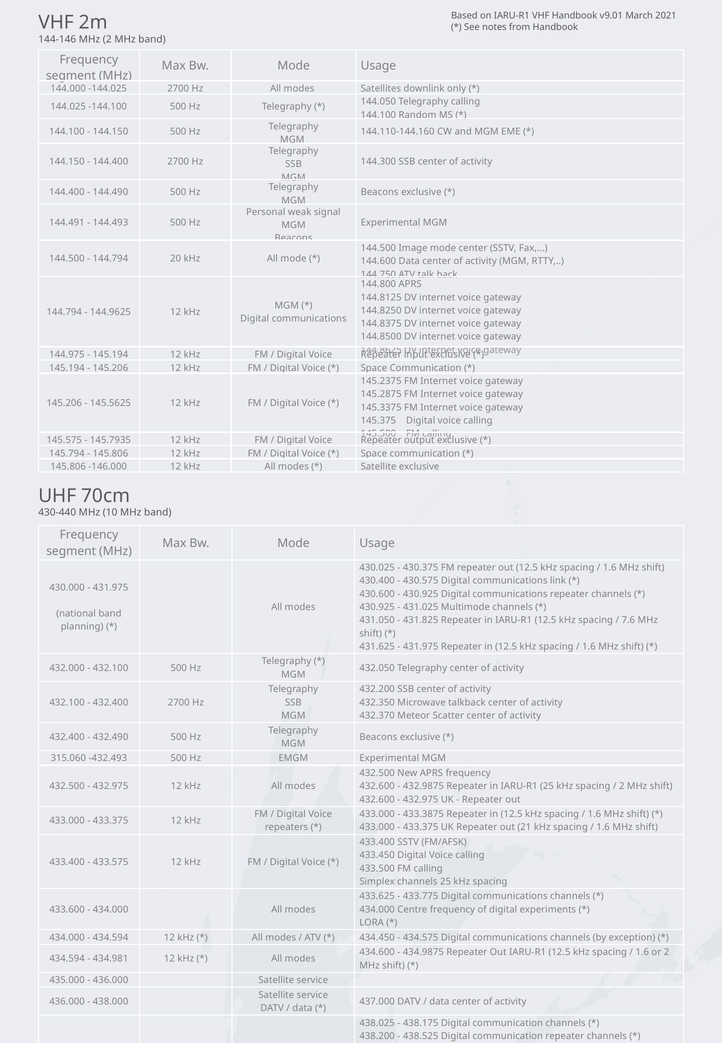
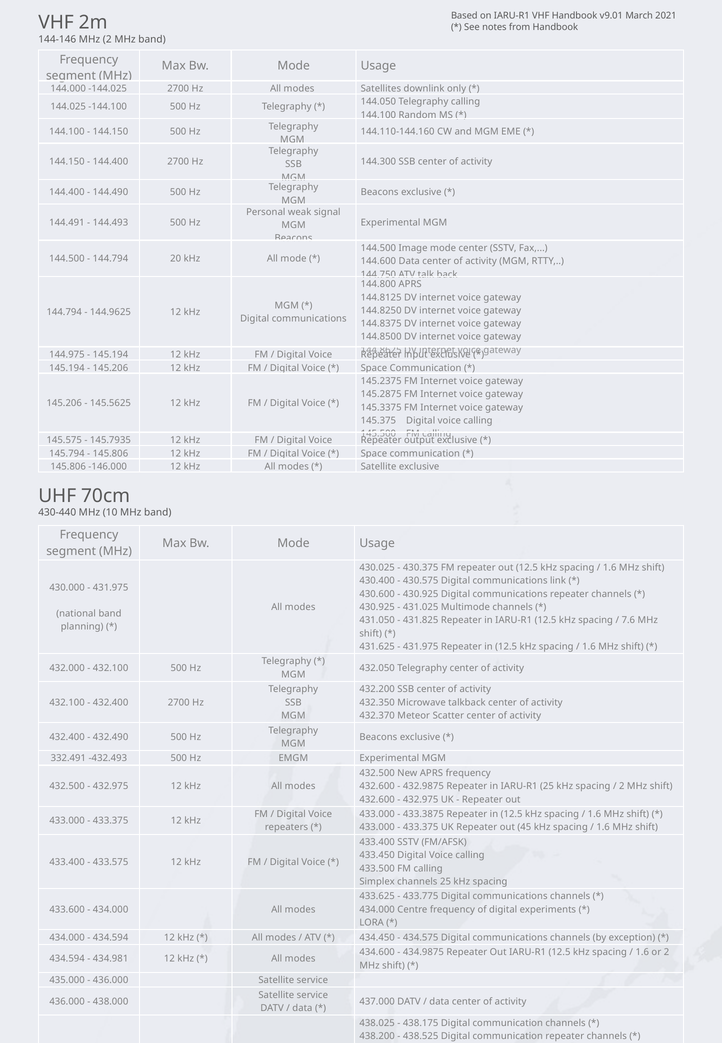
315.060: 315.060 -> 332.491 (68, 758)
21: 21 -> 45 (524, 827)
